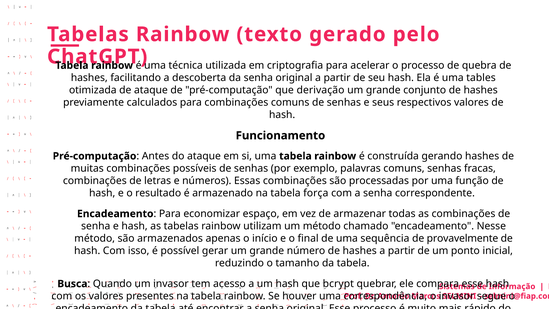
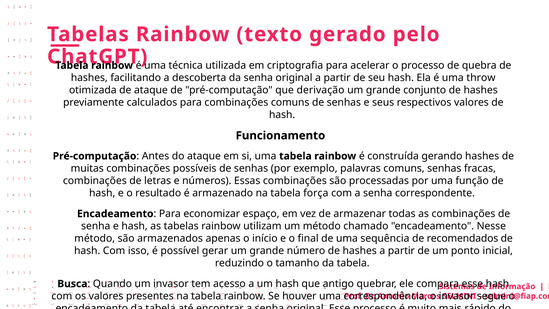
tables: tables -> throw (481, 78)
provavelmente: provavelmente -> recomendados (462, 238)
bcrypt: bcrypt -> antigo (338, 284)
